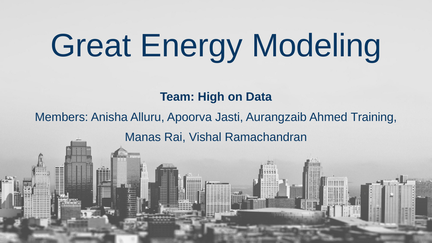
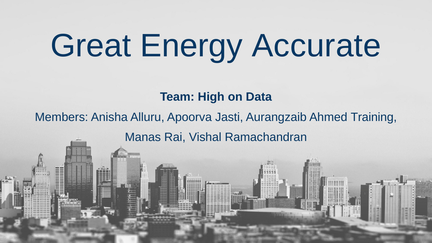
Modeling: Modeling -> Accurate (316, 46)
